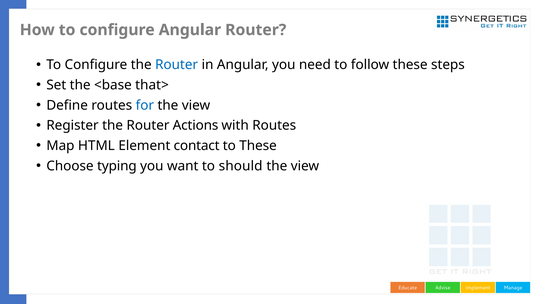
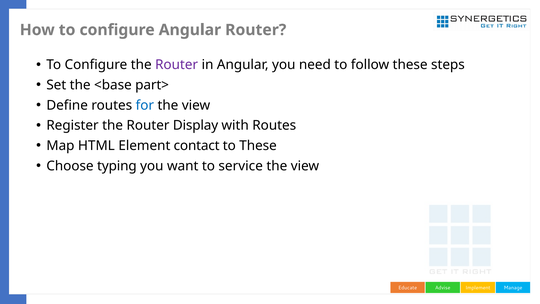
Router colour: blue -> purple (177, 65)
that>: that> -> part> (152, 85)
Actions: Actions -> Display (196, 125)
should: should -> service (241, 166)
